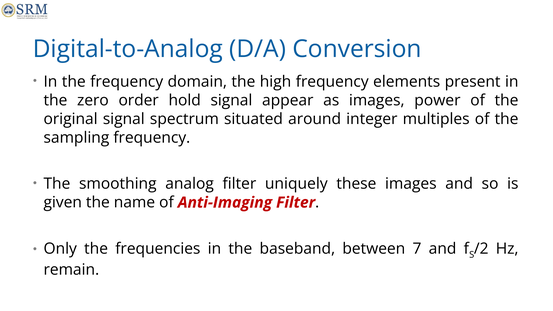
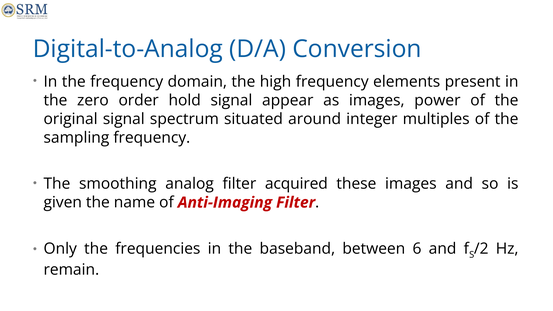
uniquely: uniquely -> acquired (296, 184)
7: 7 -> 6 (417, 249)
